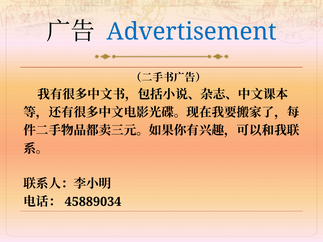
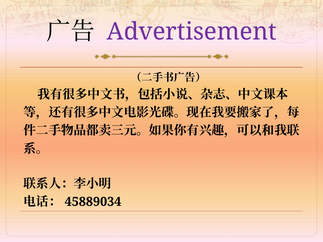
Advertisement colour: blue -> purple (192, 32)
